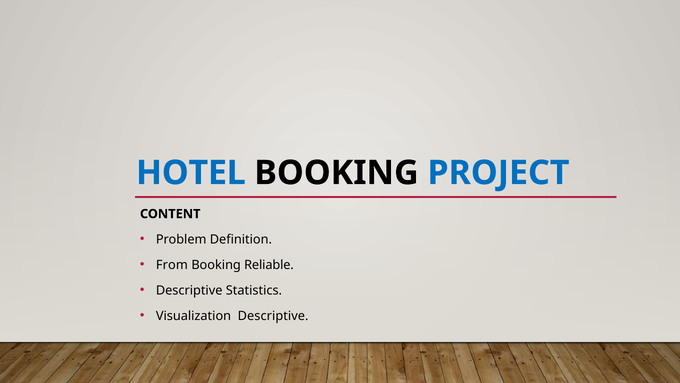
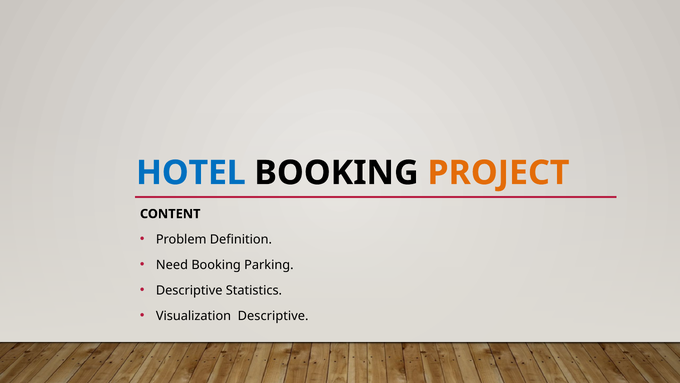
PROJECT colour: blue -> orange (498, 173)
From: From -> Need (172, 265)
Reliable: Reliable -> Parking (269, 265)
